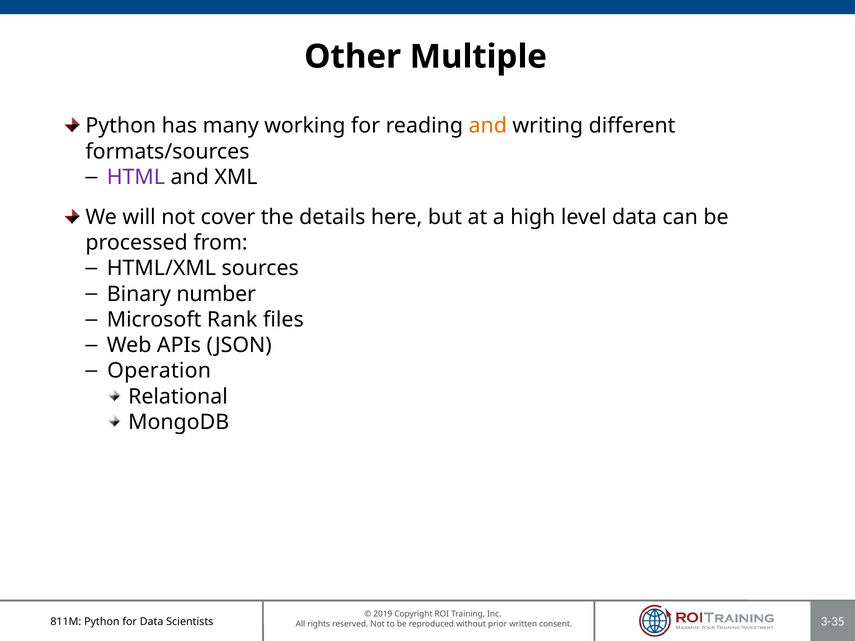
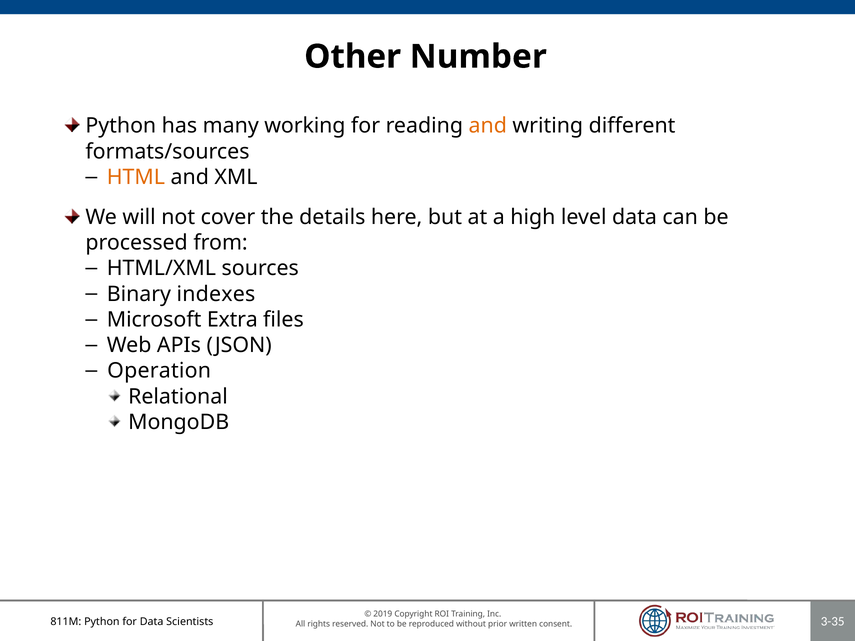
Multiple: Multiple -> Number (478, 57)
HTML colour: purple -> orange (136, 177)
number: number -> indexes (216, 294)
Rank: Rank -> Extra (232, 320)
